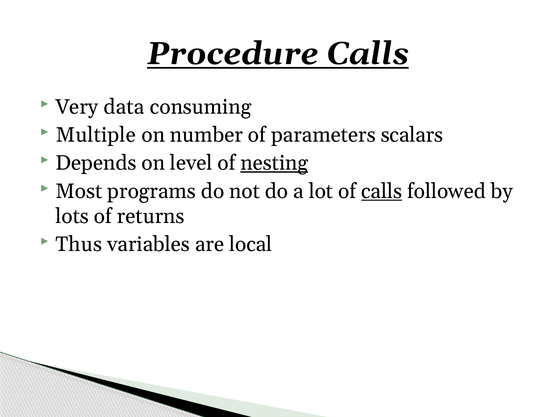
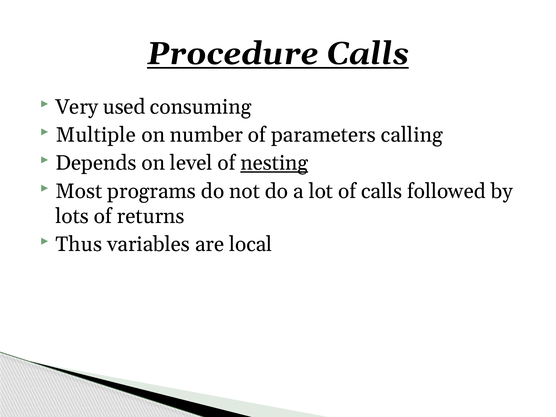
data: data -> used (124, 107)
scalars: scalars -> calling (412, 135)
calls underline: present -> none (382, 191)
